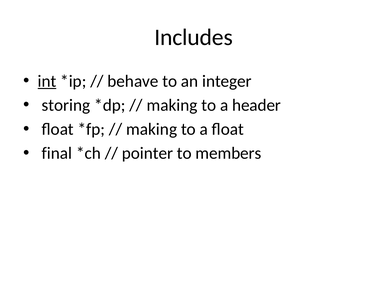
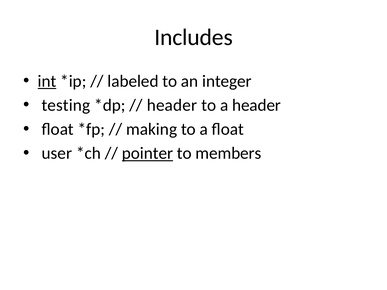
behave: behave -> labeled (133, 81)
storing: storing -> testing (66, 105)
making: making -> header (172, 105)
final: final -> user (57, 153)
pointer underline: none -> present (148, 153)
